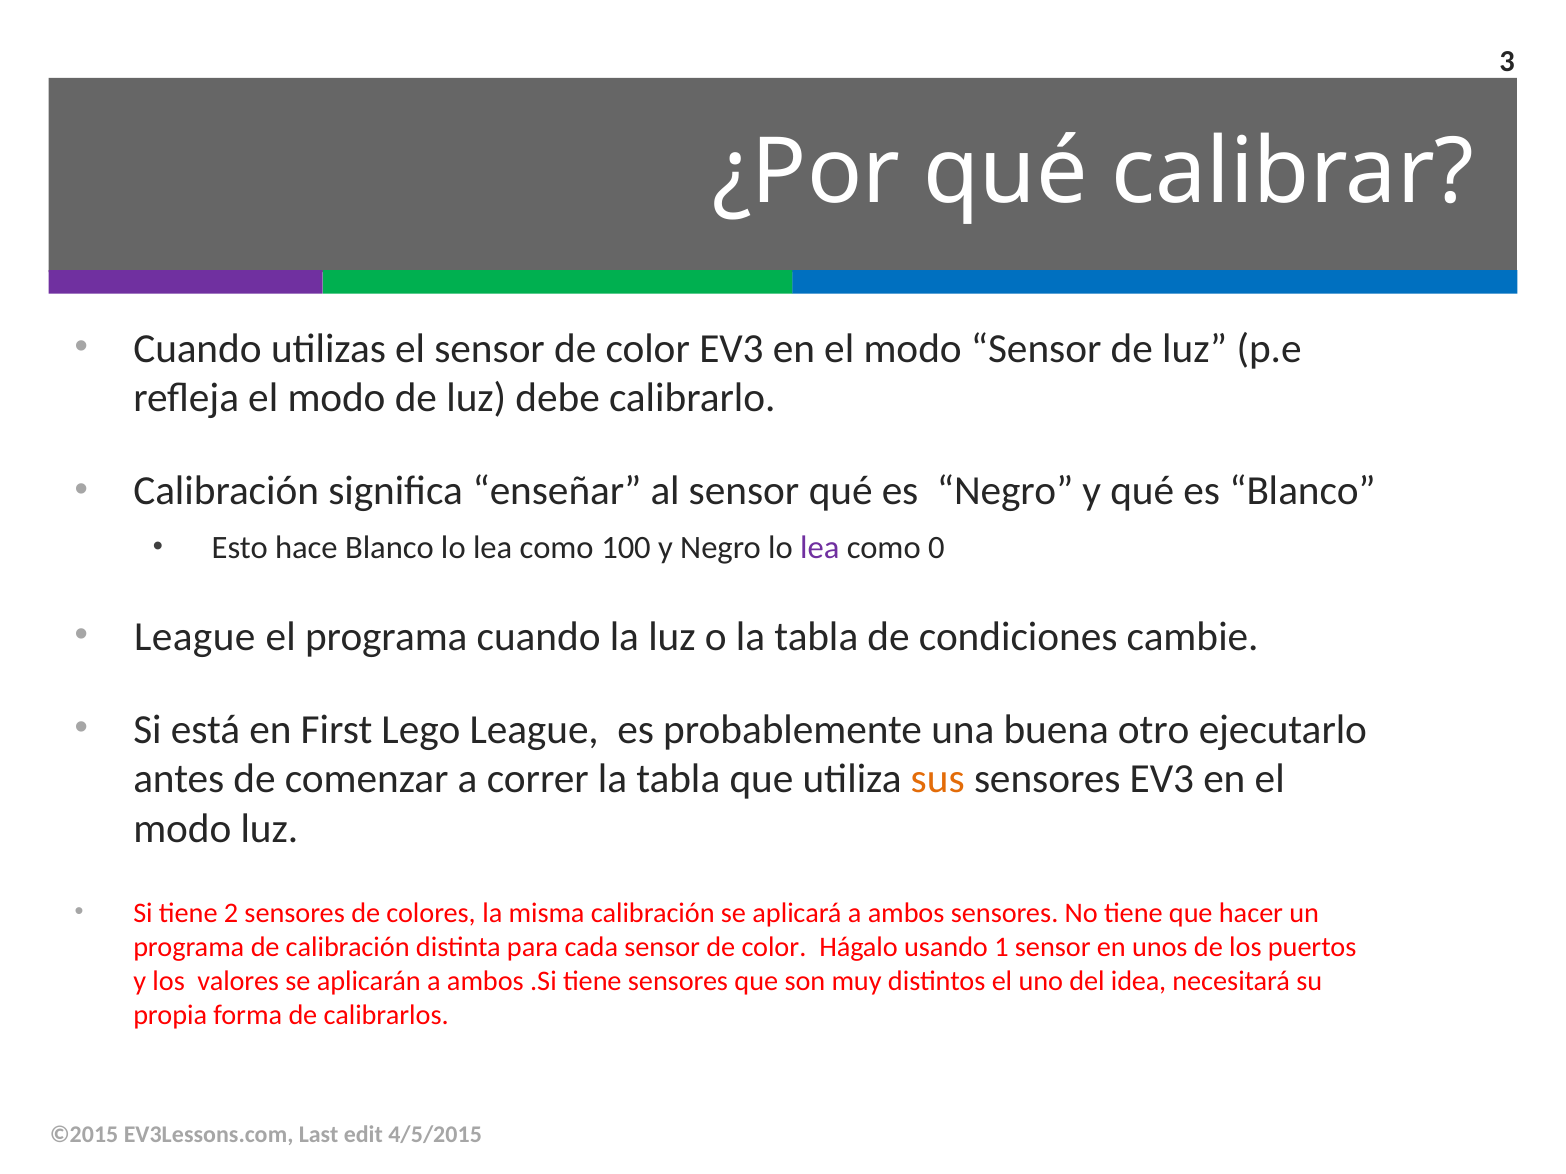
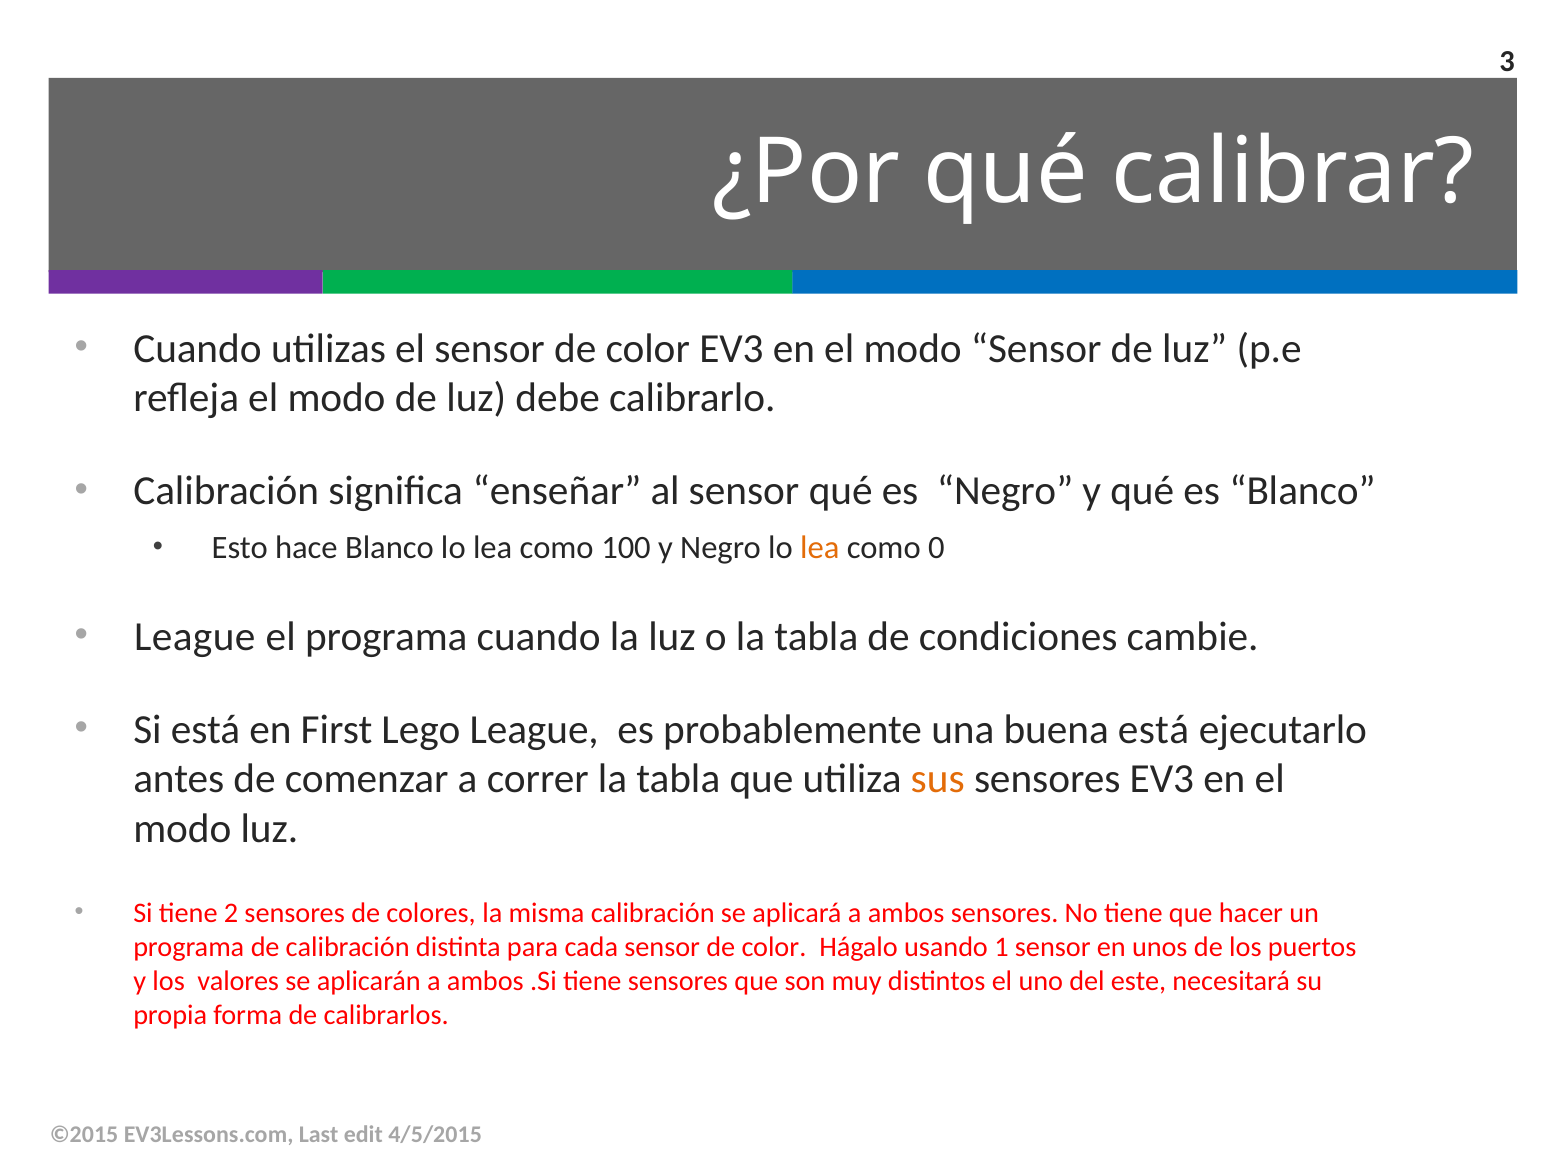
lea colour: purple -> orange (820, 548)
buena otro: otro -> está (1154, 730)
idea: idea -> este (1139, 981)
